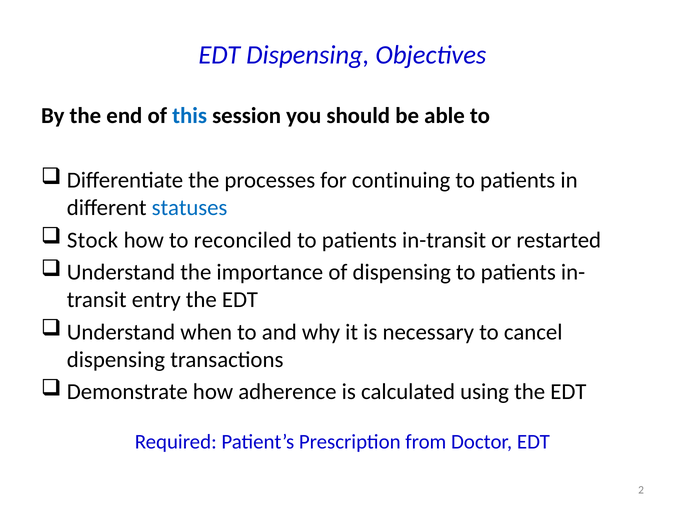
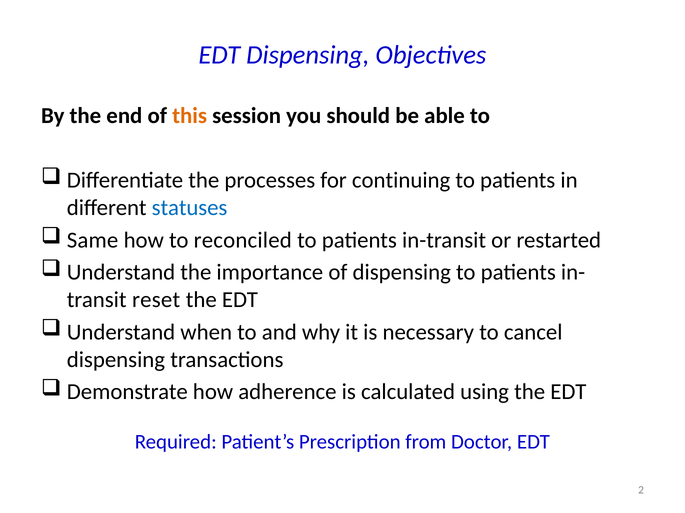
this colour: blue -> orange (190, 116)
Stock: Stock -> Same (93, 240)
entry: entry -> reset (156, 300)
